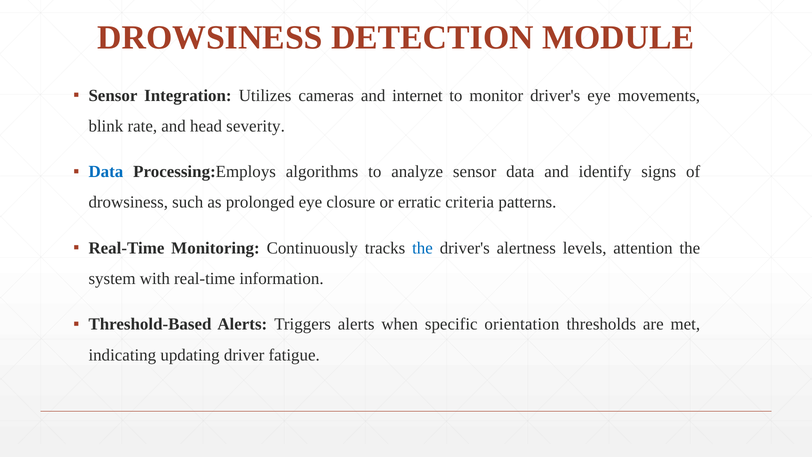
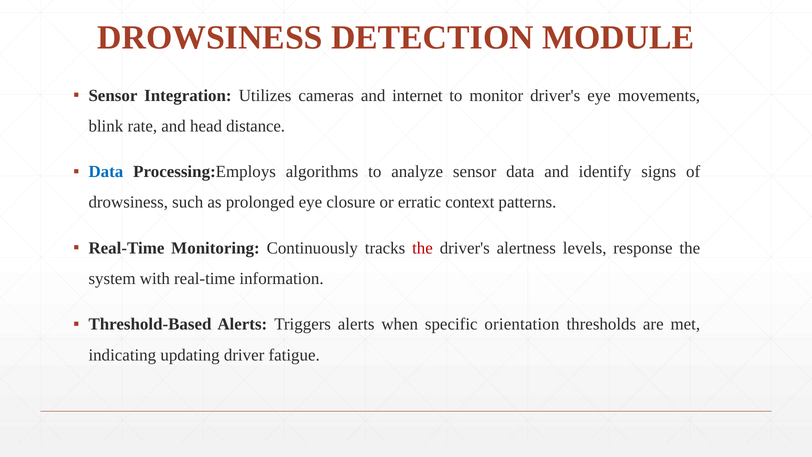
severity: severity -> distance (256, 126)
criteria: criteria -> context (470, 202)
the colour: blue -> red (423, 248)
attention: attention -> response (643, 248)
